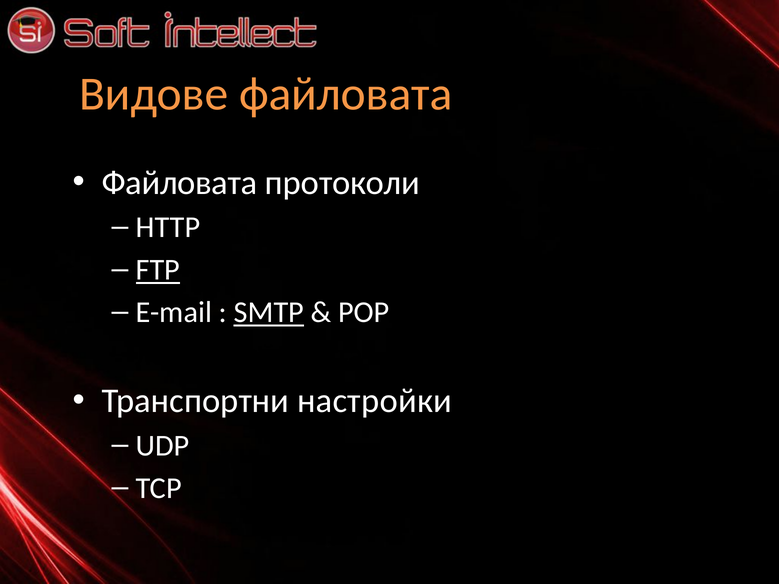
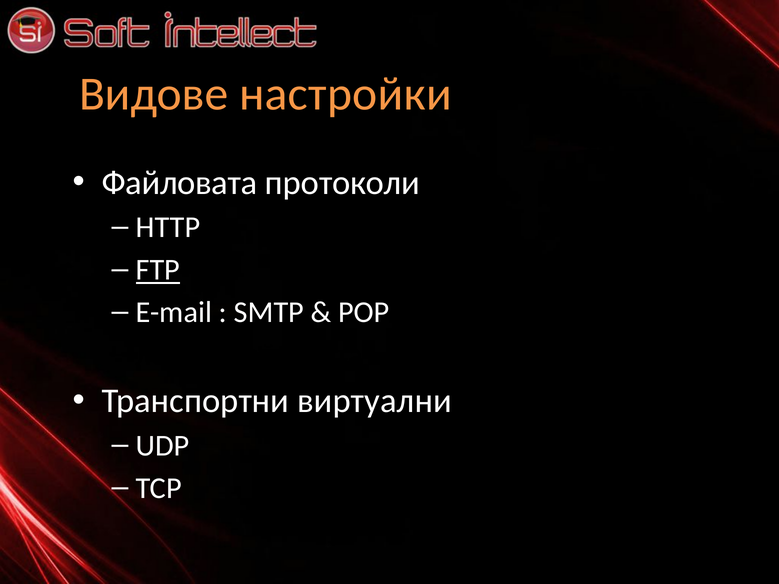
Видове файловата: файловата -> настройки (345, 94)
SMTP underline: present -> none (269, 312)
настройки: настройки -> виртуални (375, 401)
